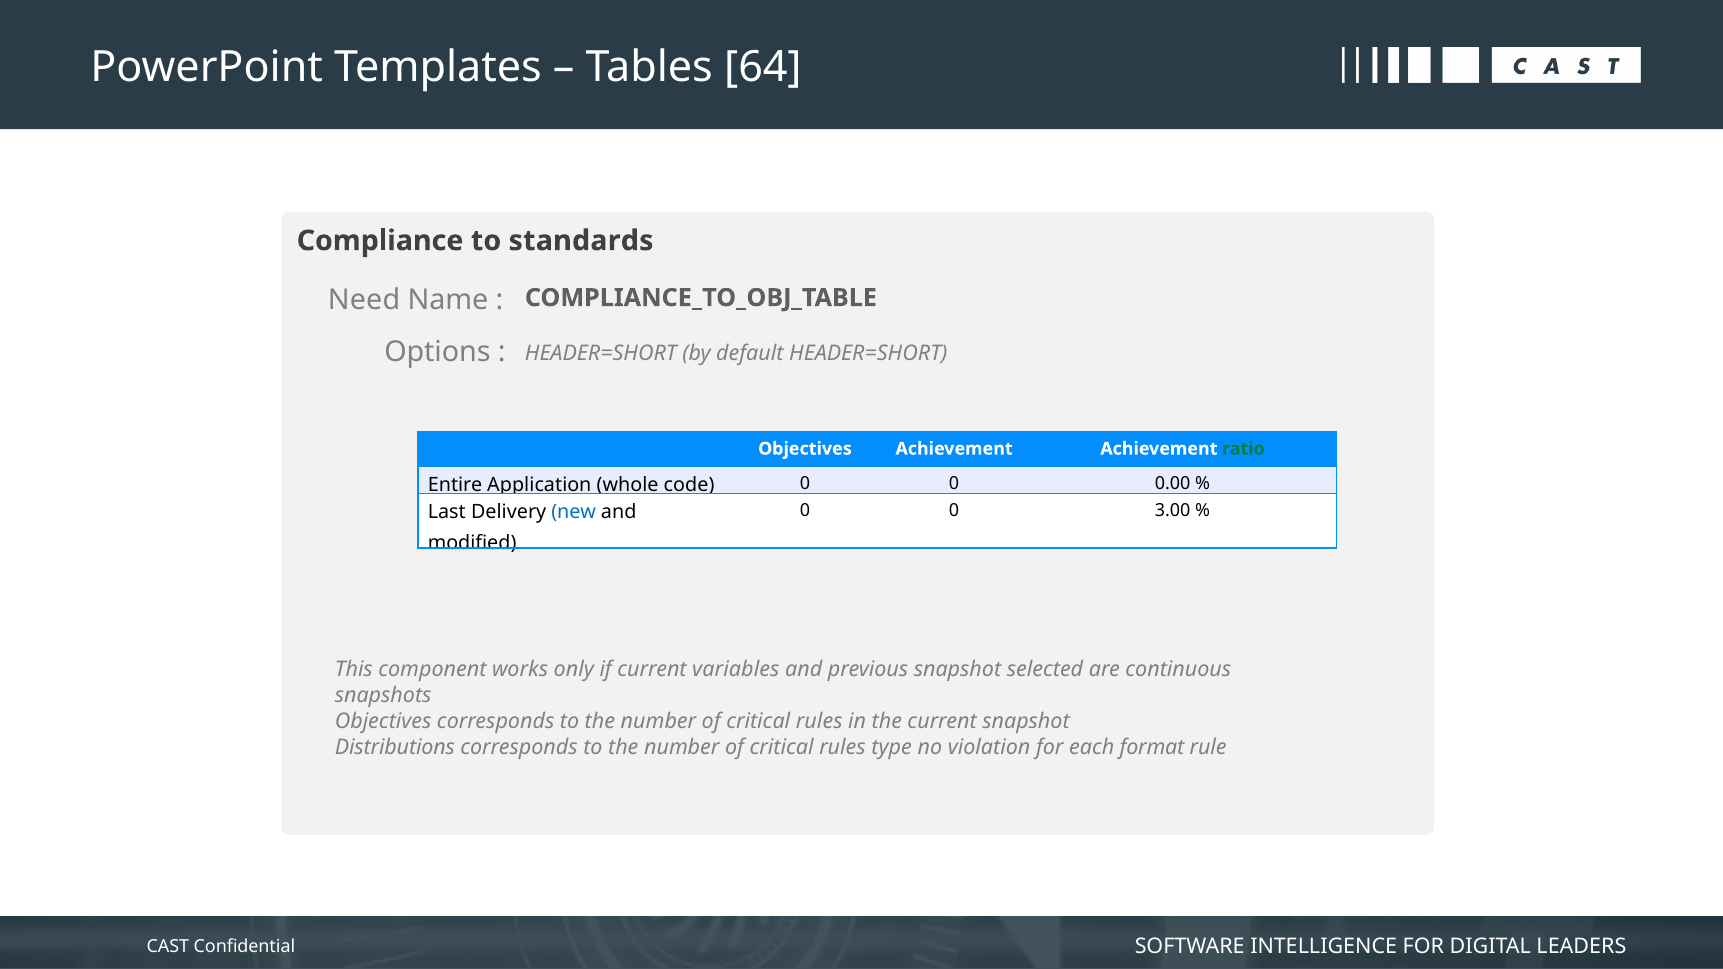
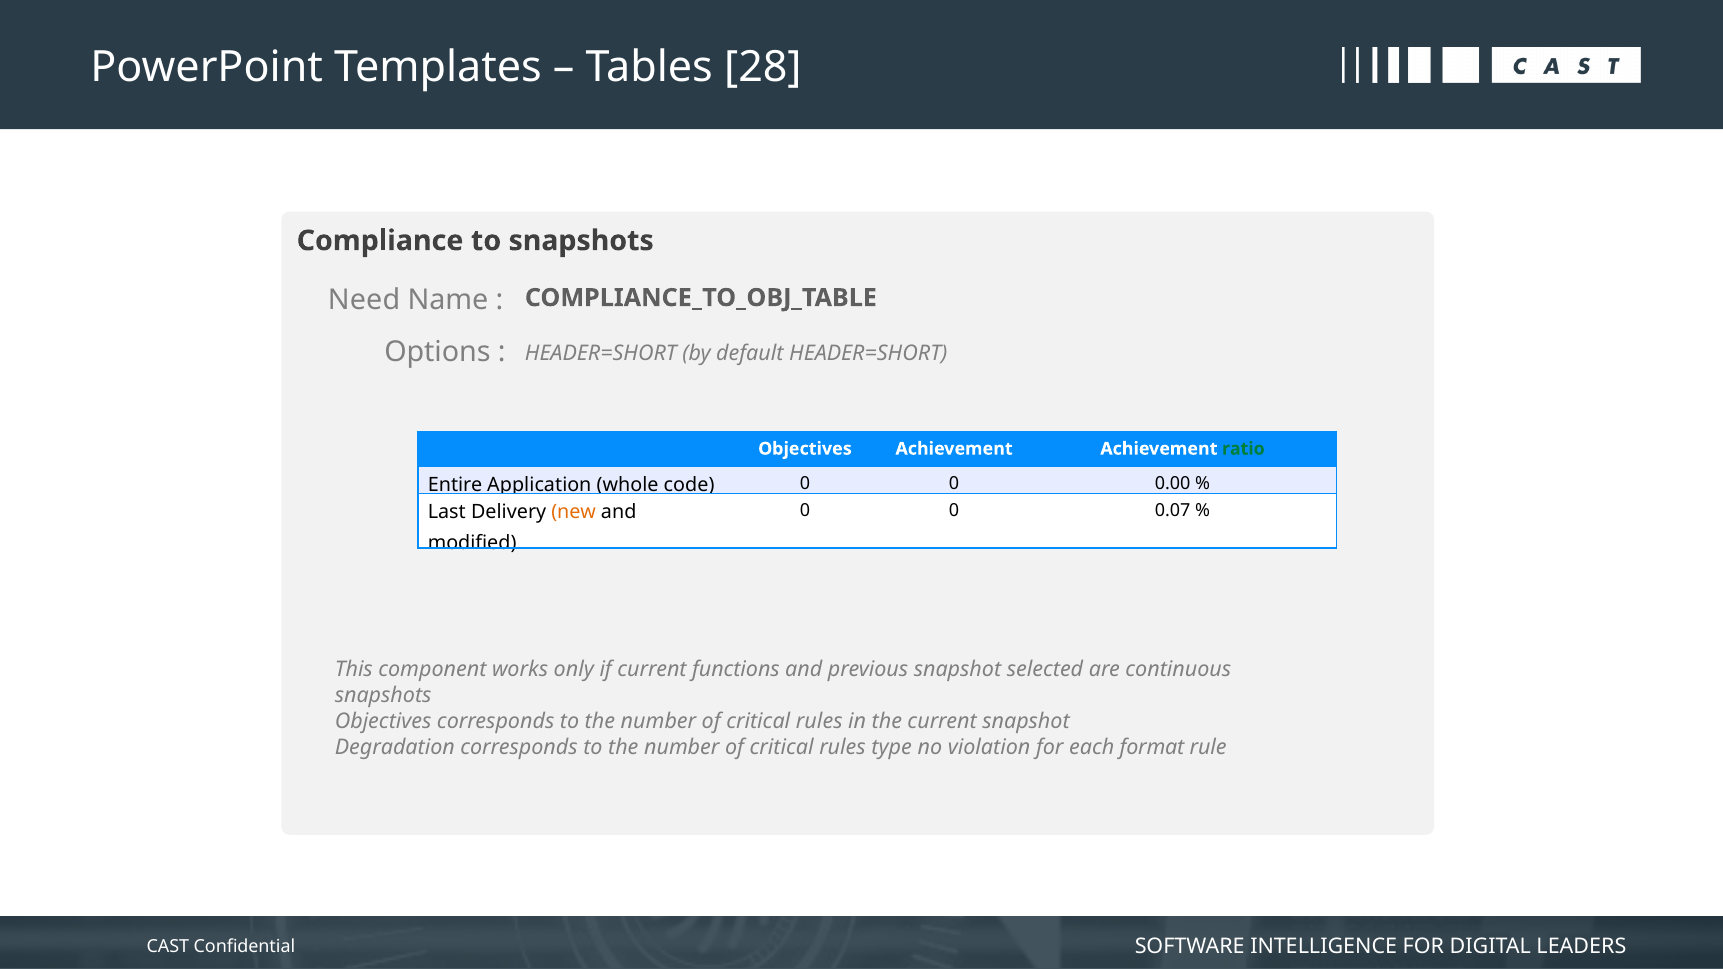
64: 64 -> 28 (763, 67)
to standards: standards -> snapshots (581, 241)
3.00: 3.00 -> 0.07 (1173, 510)
new colour: blue -> orange (574, 512)
variables: variables -> functions (736, 670)
Distributions: Distributions -> Degradation (395, 748)
